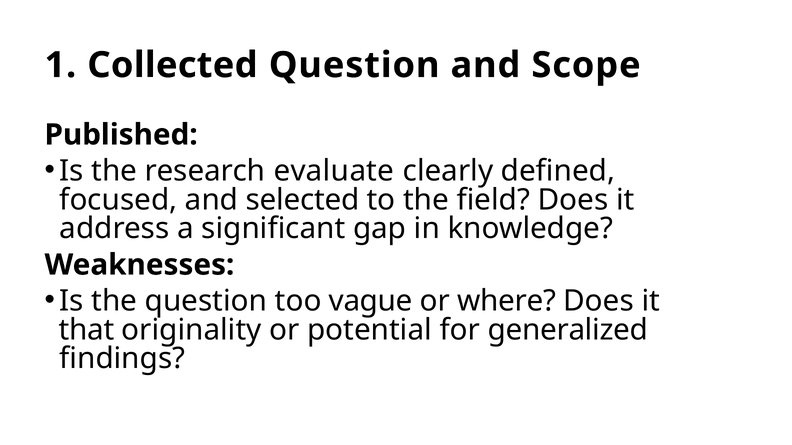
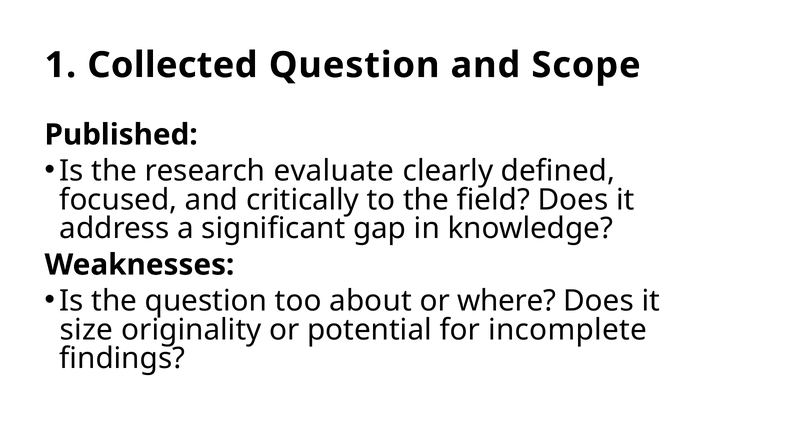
selected: selected -> critically (303, 200)
vague: vague -> about (370, 301)
that: that -> size (86, 330)
generalized: generalized -> incomplete (568, 330)
